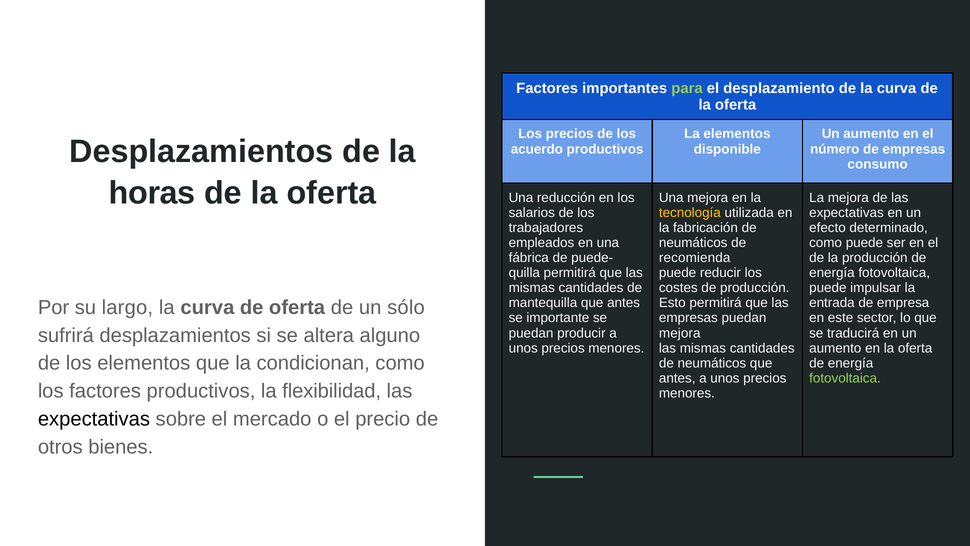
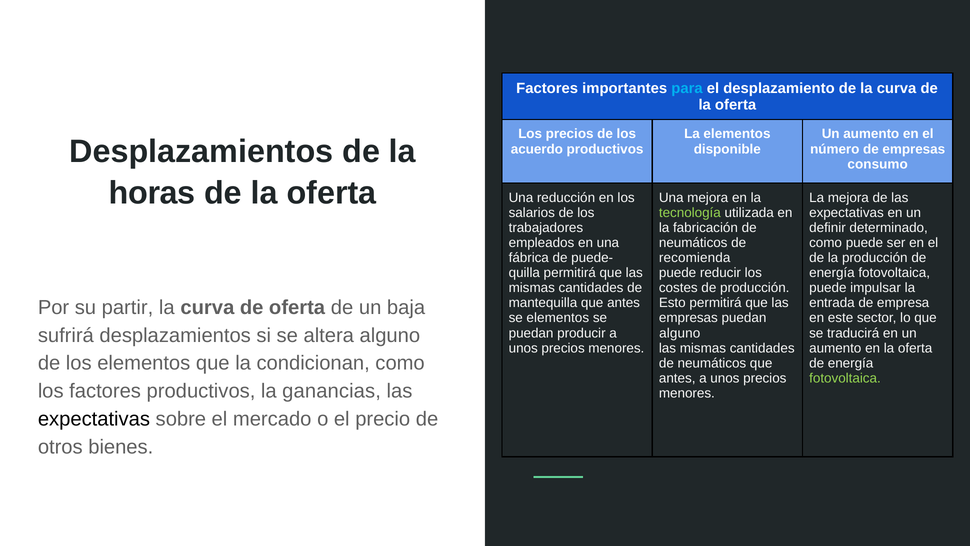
para colour: light green -> light blue (687, 88)
tecnología colour: yellow -> light green (690, 213)
efecto: efecto -> definir (827, 228)
largo: largo -> partir (127, 307)
sólo: sólo -> baja (406, 307)
se importante: importante -> elementos (558, 318)
mejora: mejora -> alguno (680, 333)
flexibilidad: flexibilidad -> ganancias (332, 391)
